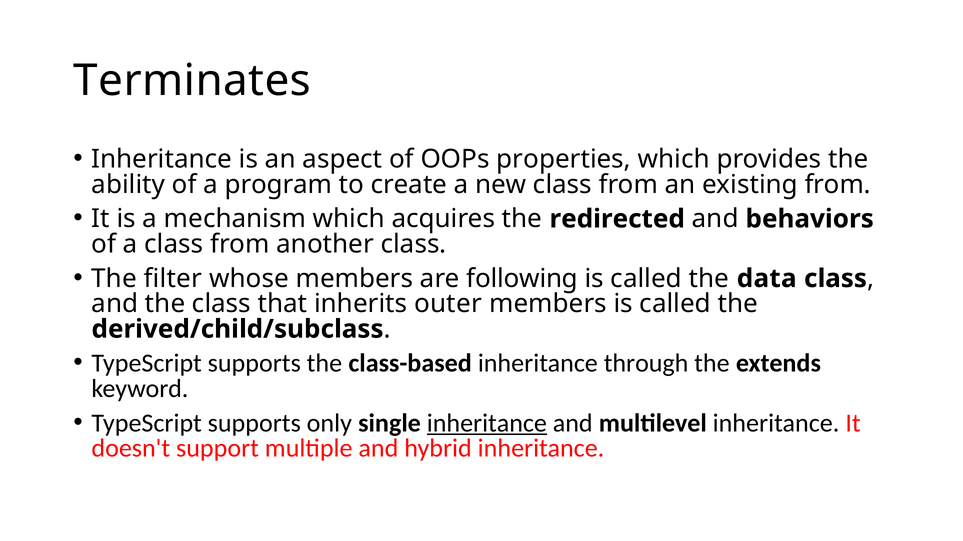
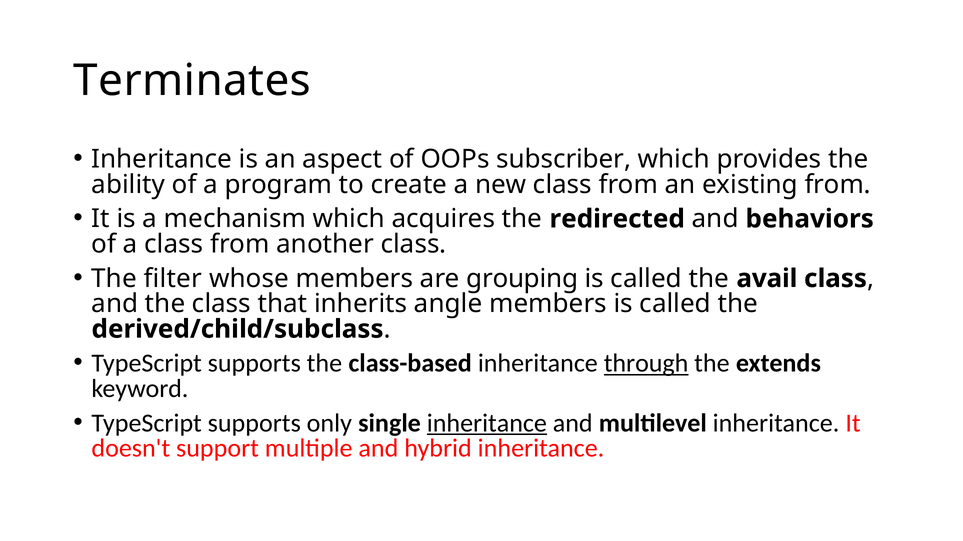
properties: properties -> subscriber (564, 159)
following: following -> grouping (522, 279)
data: data -> avail (767, 279)
outer: outer -> angle (448, 304)
through underline: none -> present (646, 364)
